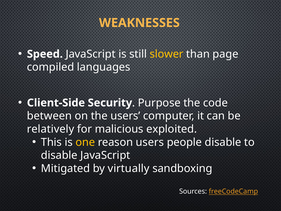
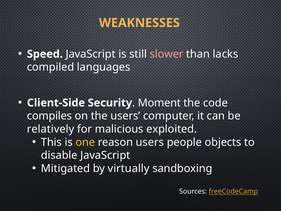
slower colour: yellow -> pink (167, 54)
page: page -> lacks (226, 54)
Purpose: Purpose -> Moment (159, 103)
between: between -> compiles (49, 116)
people disable: disable -> objects (223, 142)
